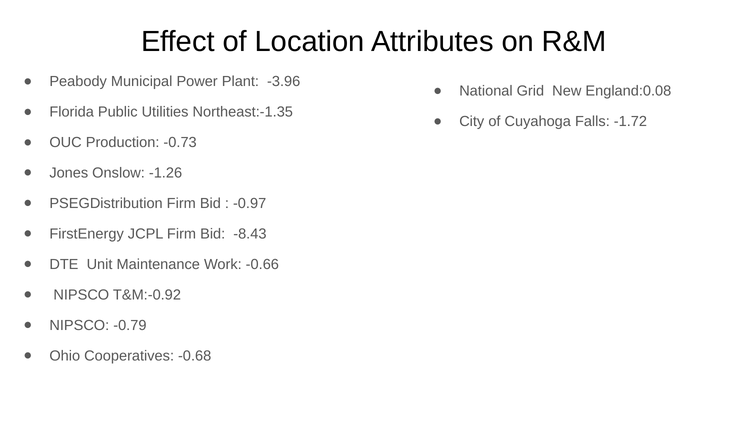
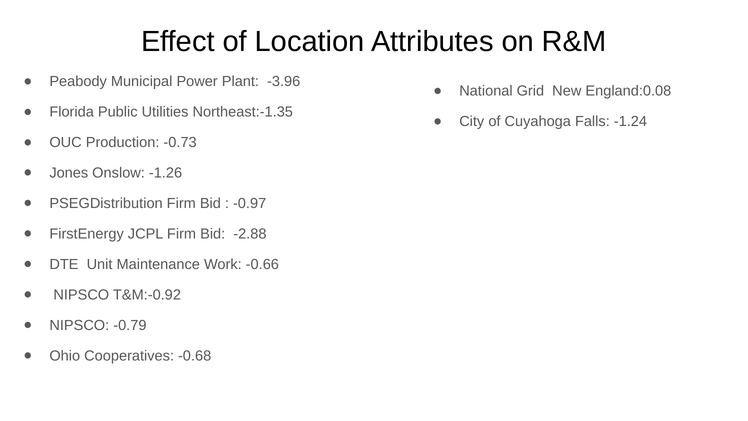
-1.72: -1.72 -> -1.24 (630, 121)
-8.43: -8.43 -> -2.88 (250, 234)
